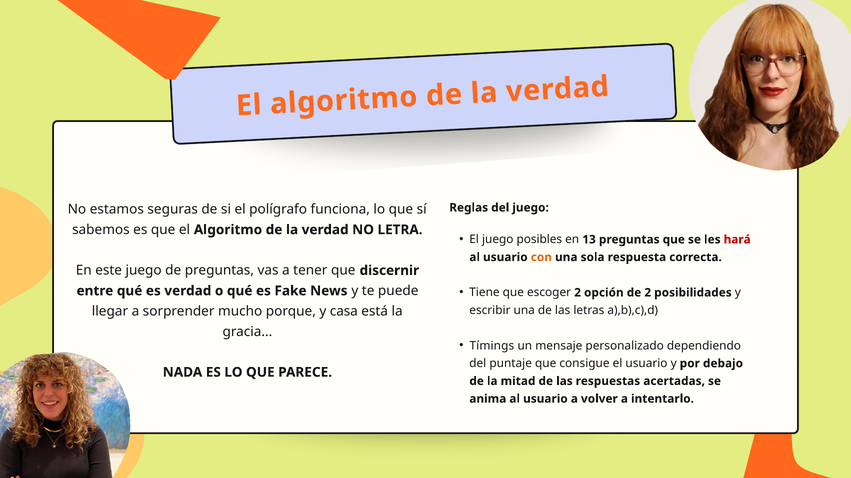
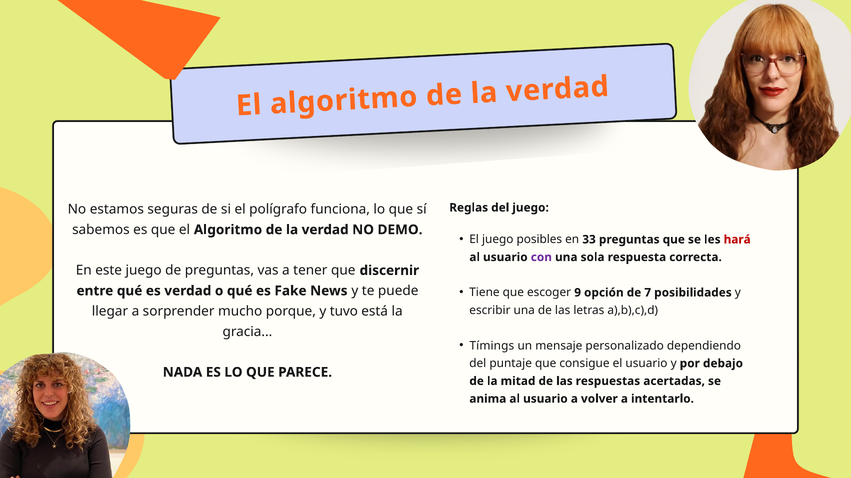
LETRA: LETRA -> DEMO (400, 230)
13: 13 -> 33 (589, 240)
con colour: orange -> purple (541, 258)
escoger 2: 2 -> 9 (578, 293)
de 2: 2 -> 7 (648, 293)
casa: casa -> tuvo (344, 312)
